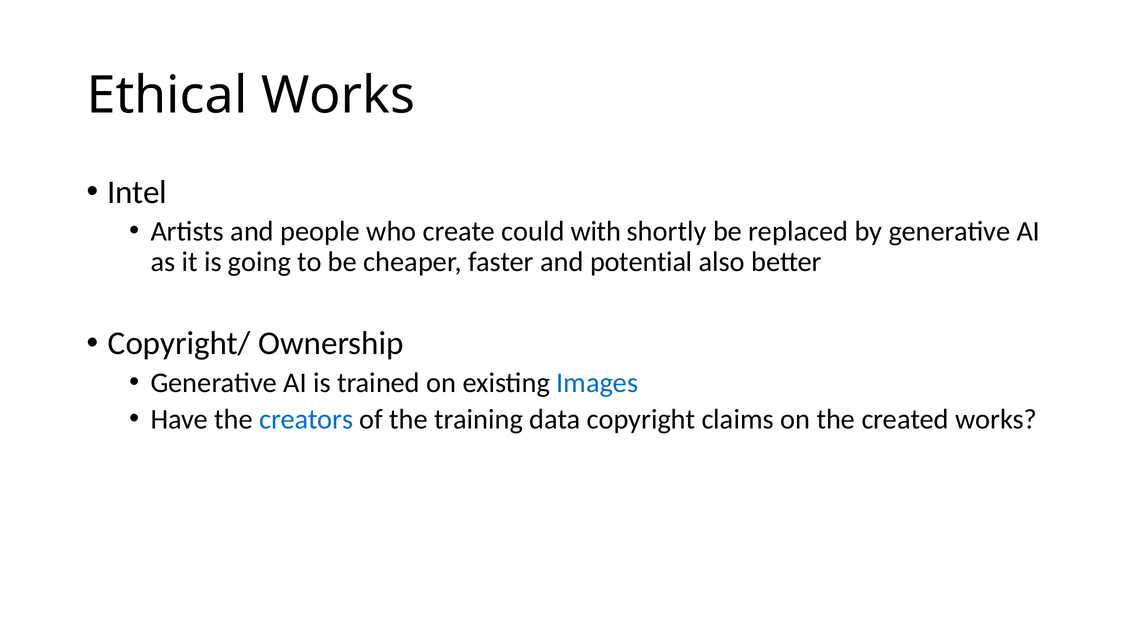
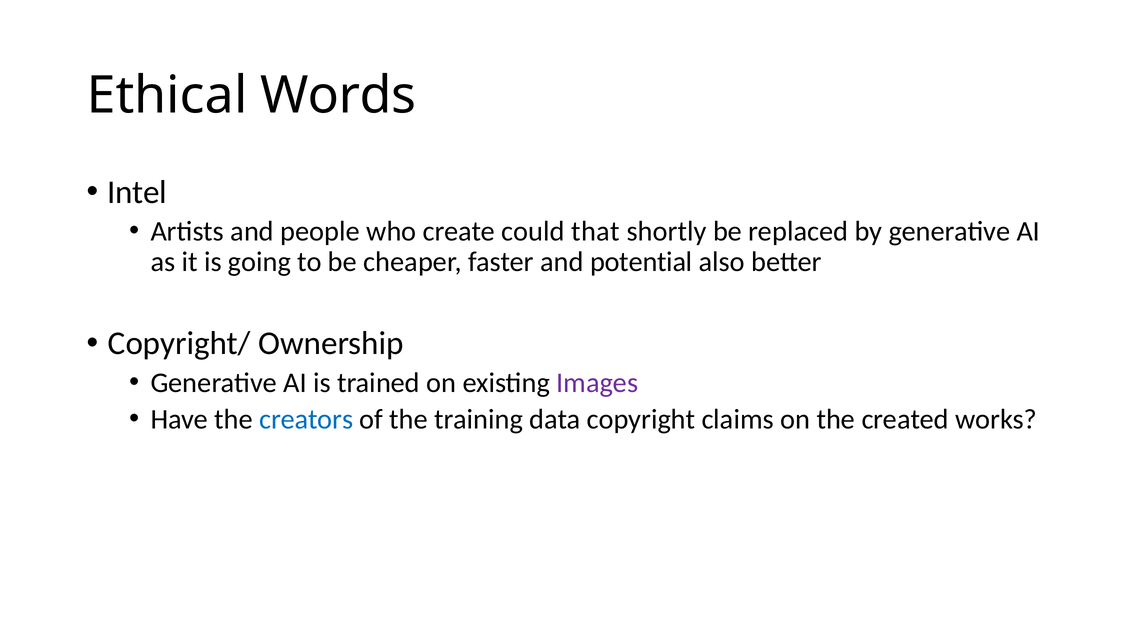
Ethical Works: Works -> Words (338, 95)
with: with -> that (596, 231)
Images colour: blue -> purple (597, 383)
